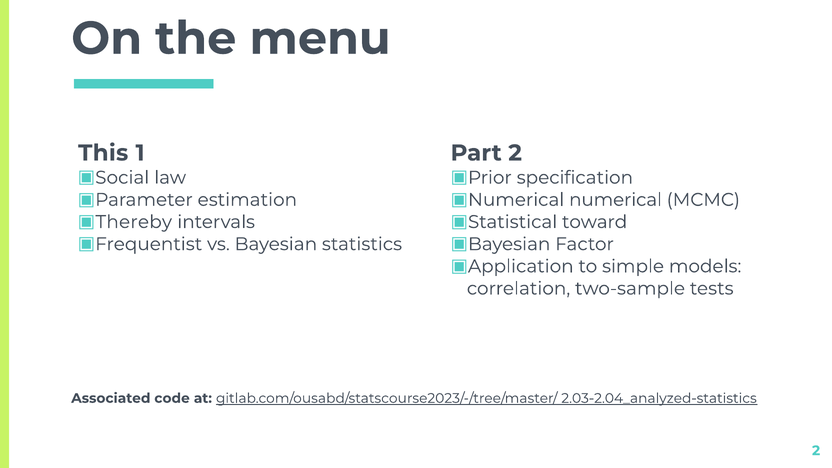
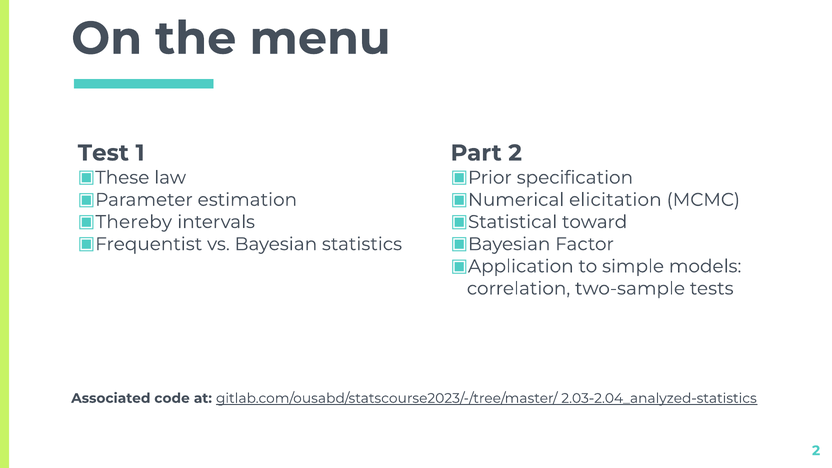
This: This -> Test (103, 153)
Social: Social -> These (122, 178)
Numerical numerical: numerical -> elicitation (615, 200)
